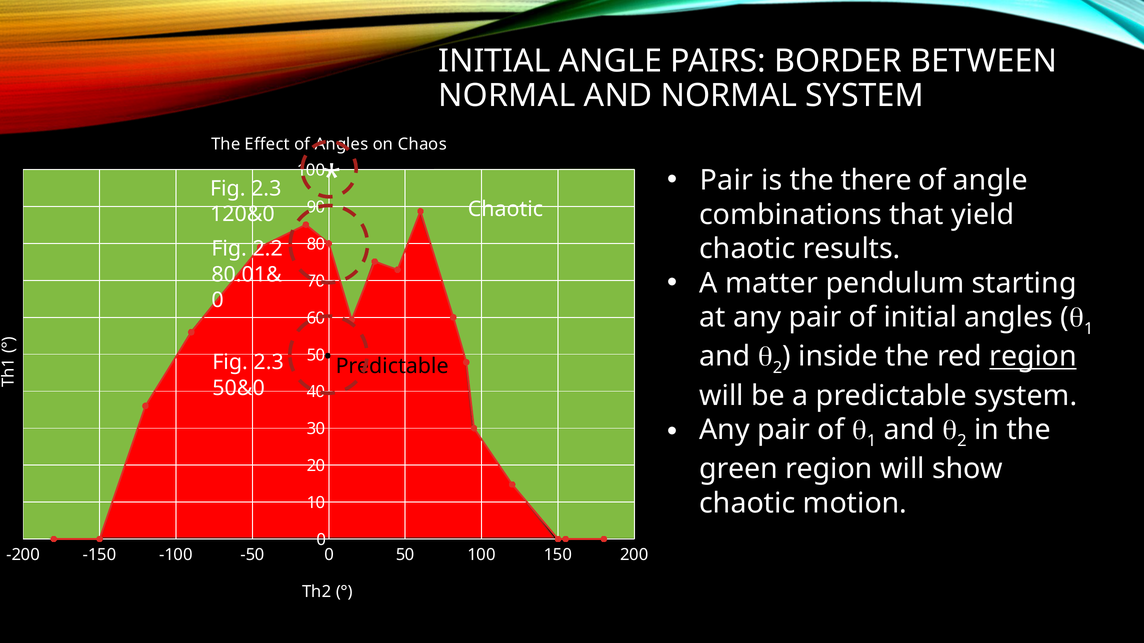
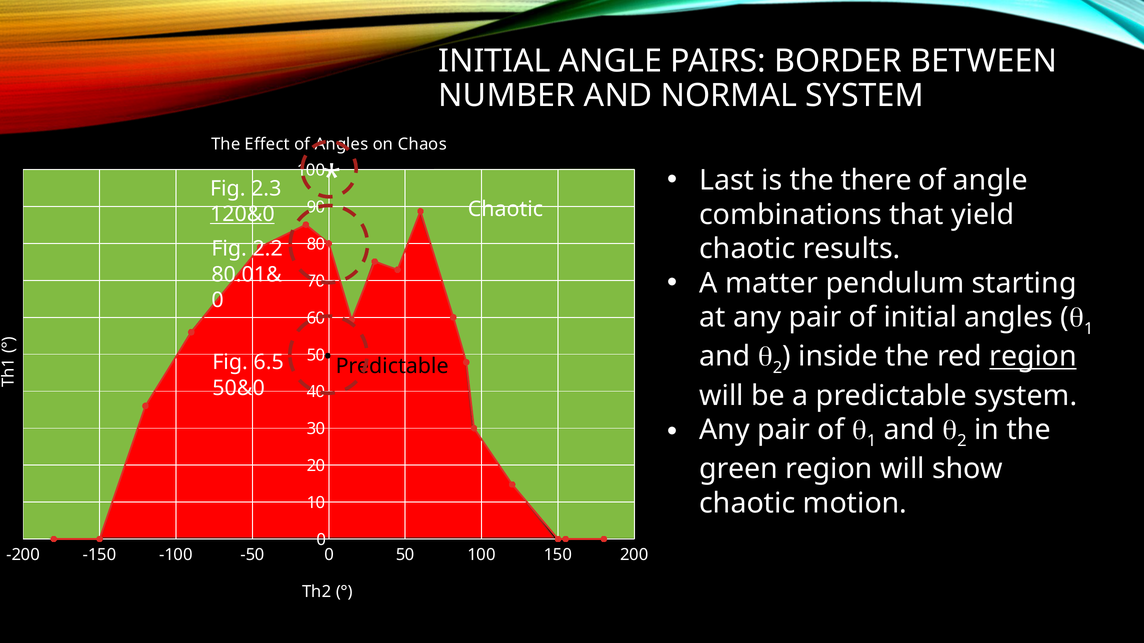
NORMAL: NORMAL -> NUMBER (507, 96)
Pair: Pair -> Last (727, 180)
120&0 underline: none -> present (242, 215)
2.3: 2.3 -> 6.5 (269, 363)
